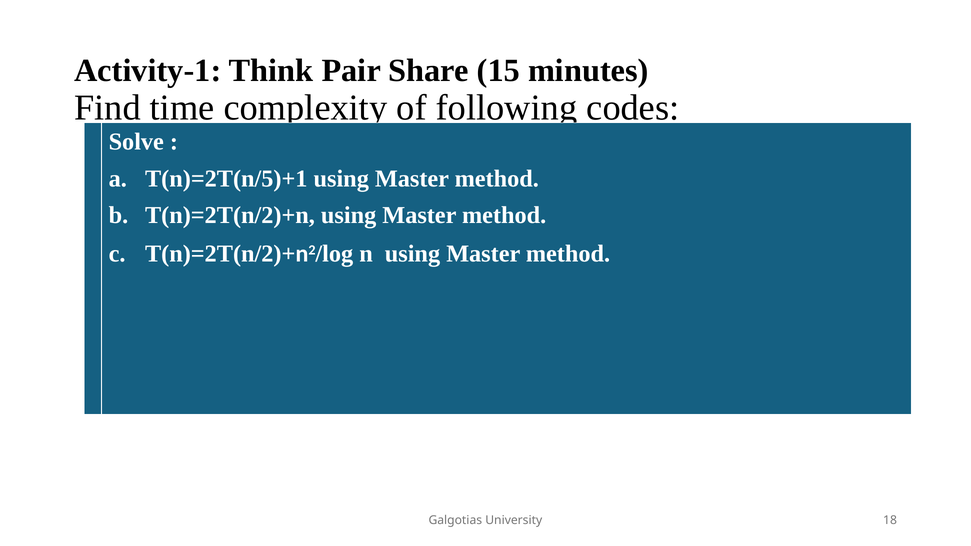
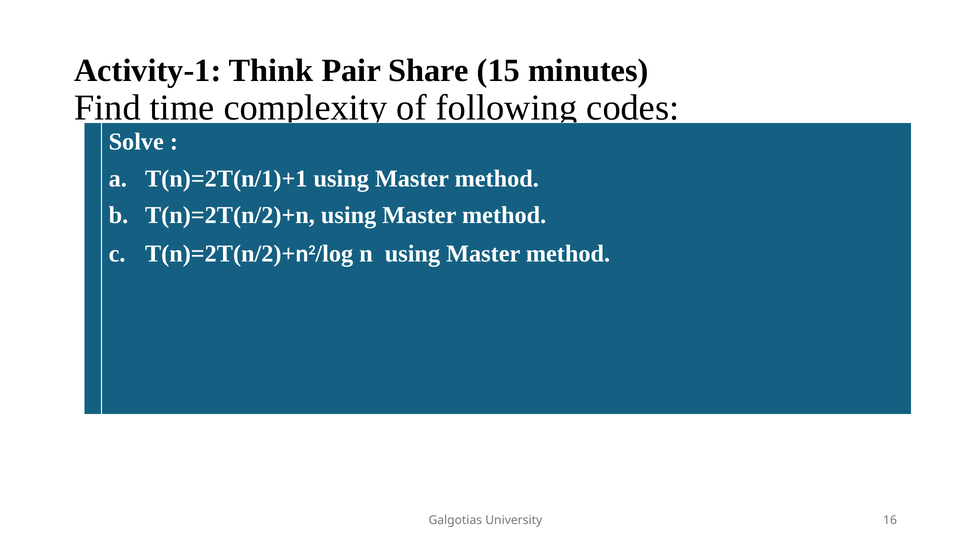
T(n)=2T(n/5)+1: T(n)=2T(n/5)+1 -> T(n)=2T(n/1)+1 (226, 179)
18: 18 -> 16 (890, 521)
